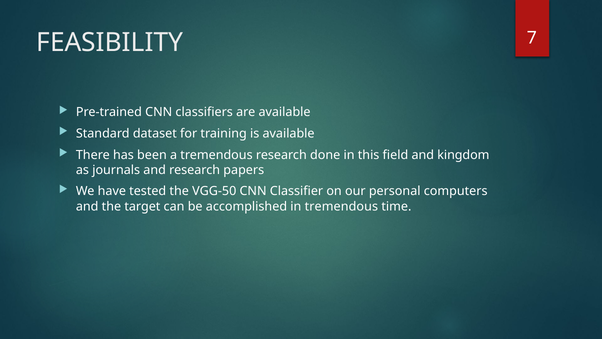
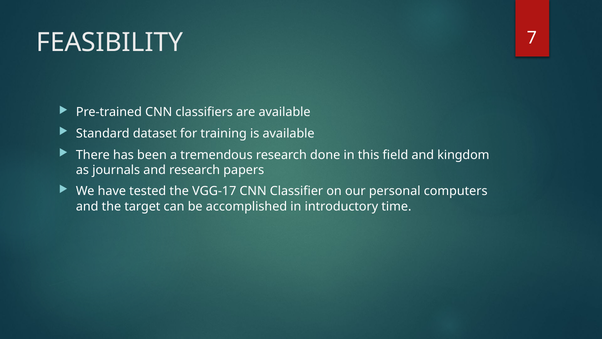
VGG-50: VGG-50 -> VGG-17 (214, 191)
in tremendous: tremendous -> introductory (341, 206)
